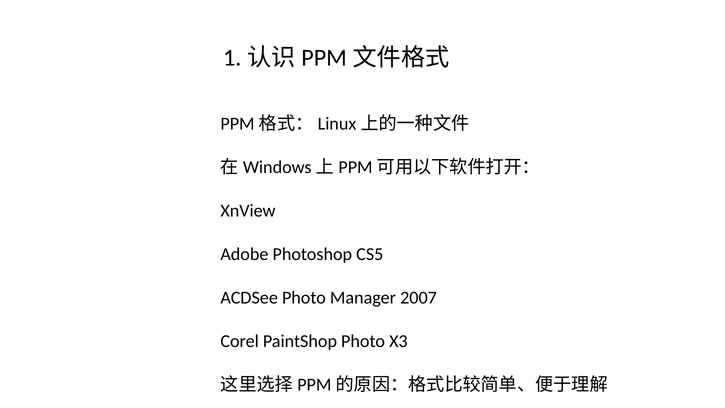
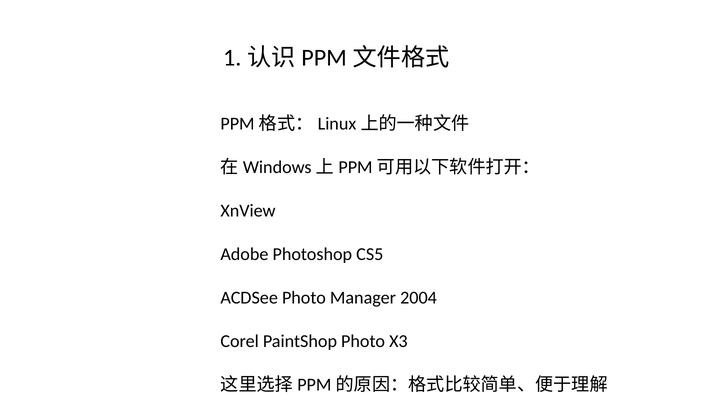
2007: 2007 -> 2004 (419, 297)
